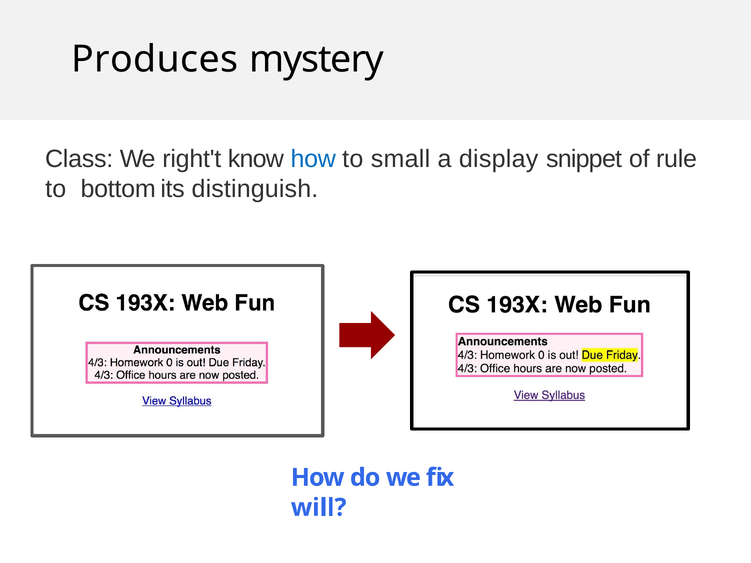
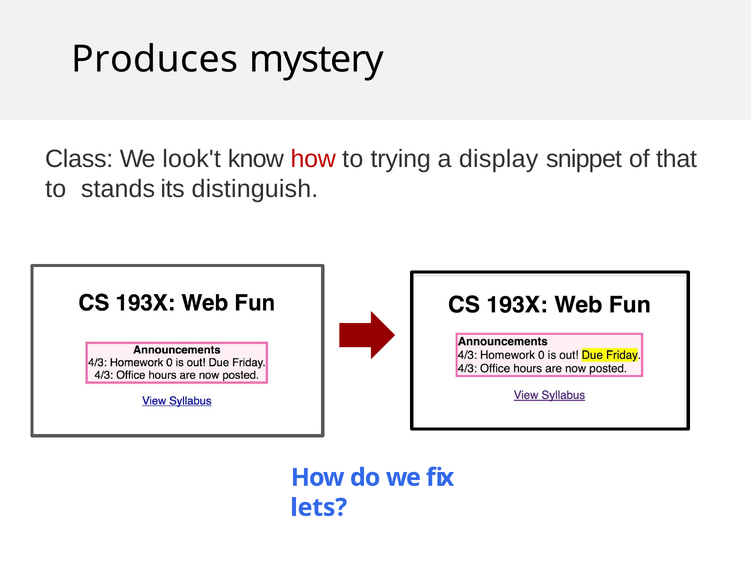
right't: right't -> look't (192, 159)
how colour: blue -> red (313, 159)
small: small -> trying (401, 159)
rule: rule -> that (677, 159)
bottom: bottom -> stands (118, 189)
will: will -> lets (319, 508)
